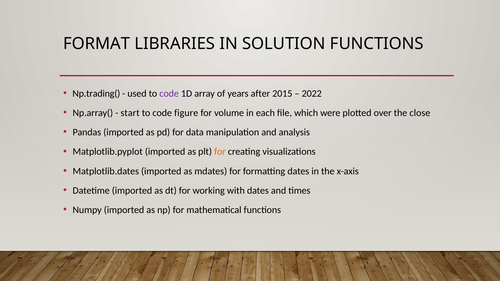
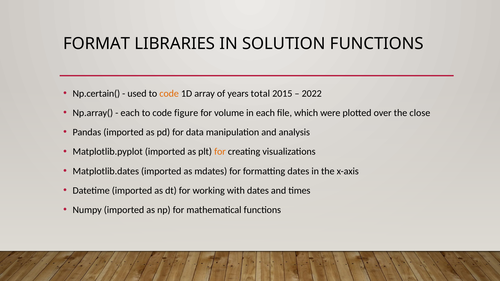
Np.trading(: Np.trading( -> Np.certain( (96, 94)
code colour: purple -> orange (169, 94)
after: after -> total (260, 94)
start: start -> each (130, 113)
